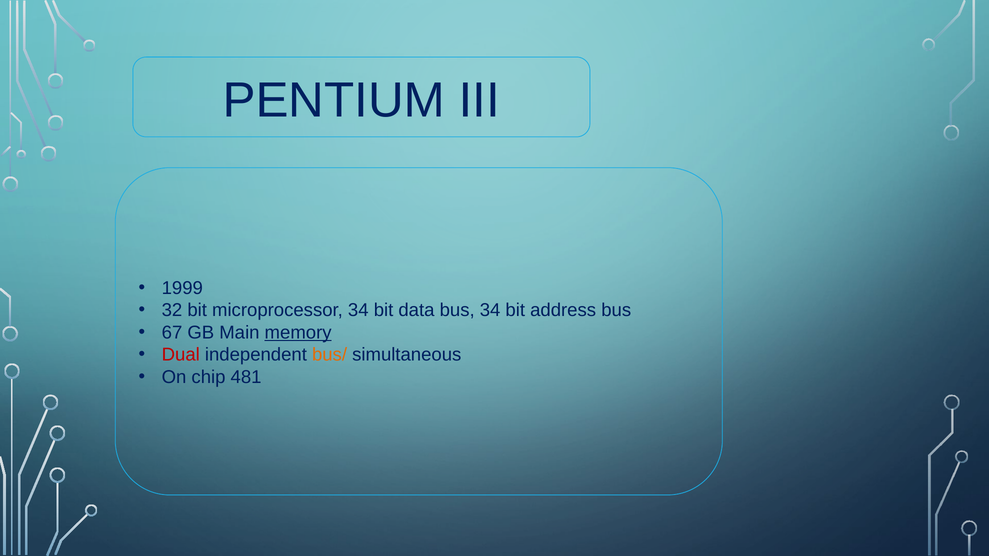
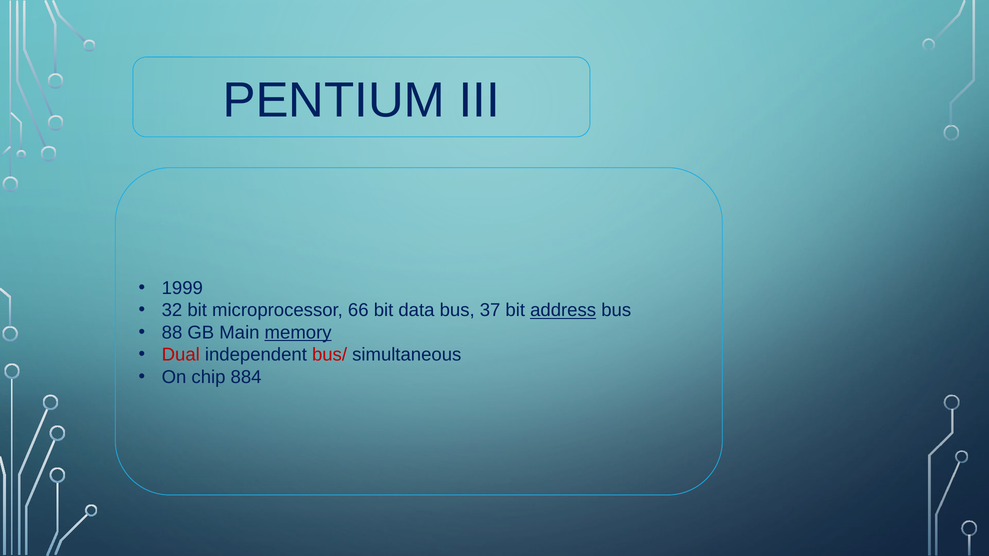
microprocessor 34: 34 -> 66 (358, 311)
bus 34: 34 -> 37 (490, 311)
address underline: none -> present (563, 311)
67: 67 -> 88 (172, 333)
bus/ colour: orange -> red (330, 355)
481: 481 -> 884 (246, 377)
